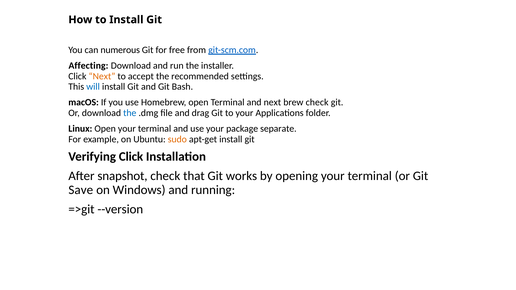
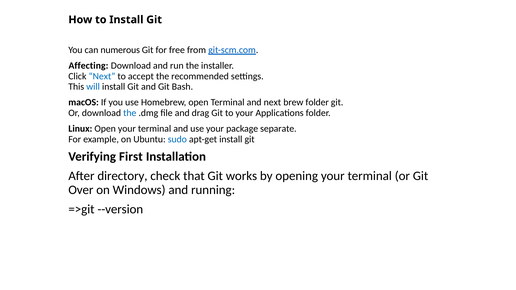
Next colour: orange -> blue (102, 76)
brew check: check -> folder (317, 103)
sudo colour: orange -> blue (177, 139)
Verifying Click: Click -> First (131, 157)
snapshot: snapshot -> directory (122, 176)
Save: Save -> Over (81, 190)
